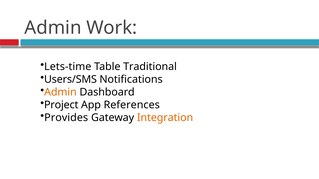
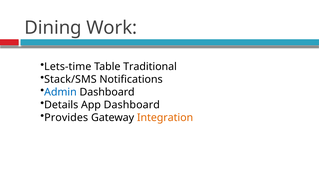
Admin: Admin -> Dining (53, 28)
Users/SMS: Users/SMS -> Stack/SMS (70, 80)
Admin colour: orange -> blue (60, 92)
Project: Project -> Details (61, 105)
App References: References -> Dashboard (132, 105)
